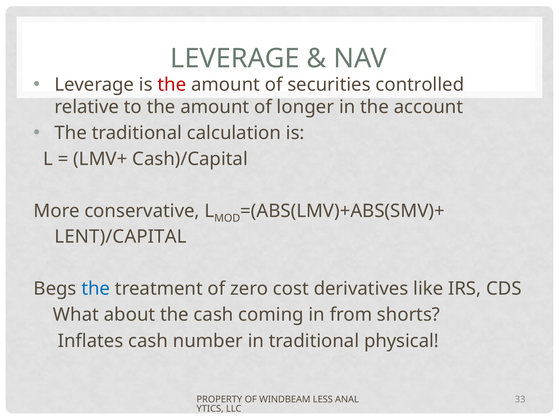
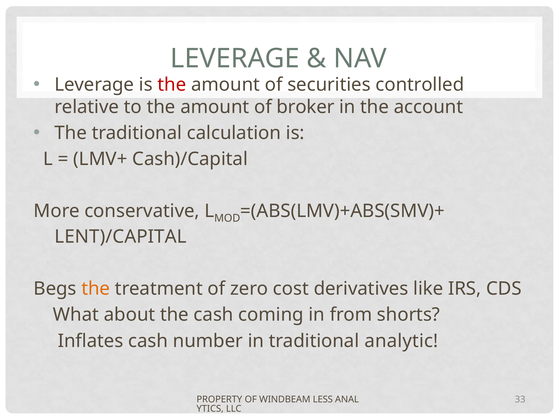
longer: longer -> broker (305, 107)
the colour: blue -> orange (96, 289)
physical: physical -> analytic (401, 341)
